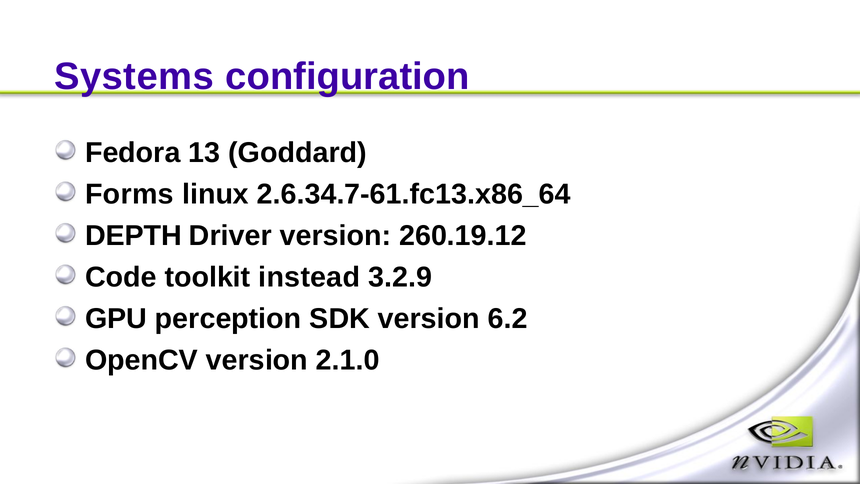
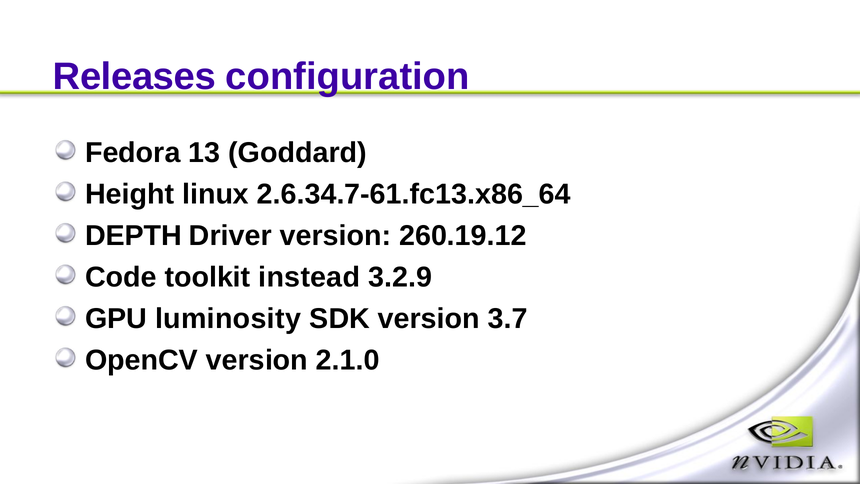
Systems: Systems -> Releases (134, 77)
Forms: Forms -> Height (130, 194)
perception: perception -> luminosity (228, 319)
6.2: 6.2 -> 3.7 (508, 319)
